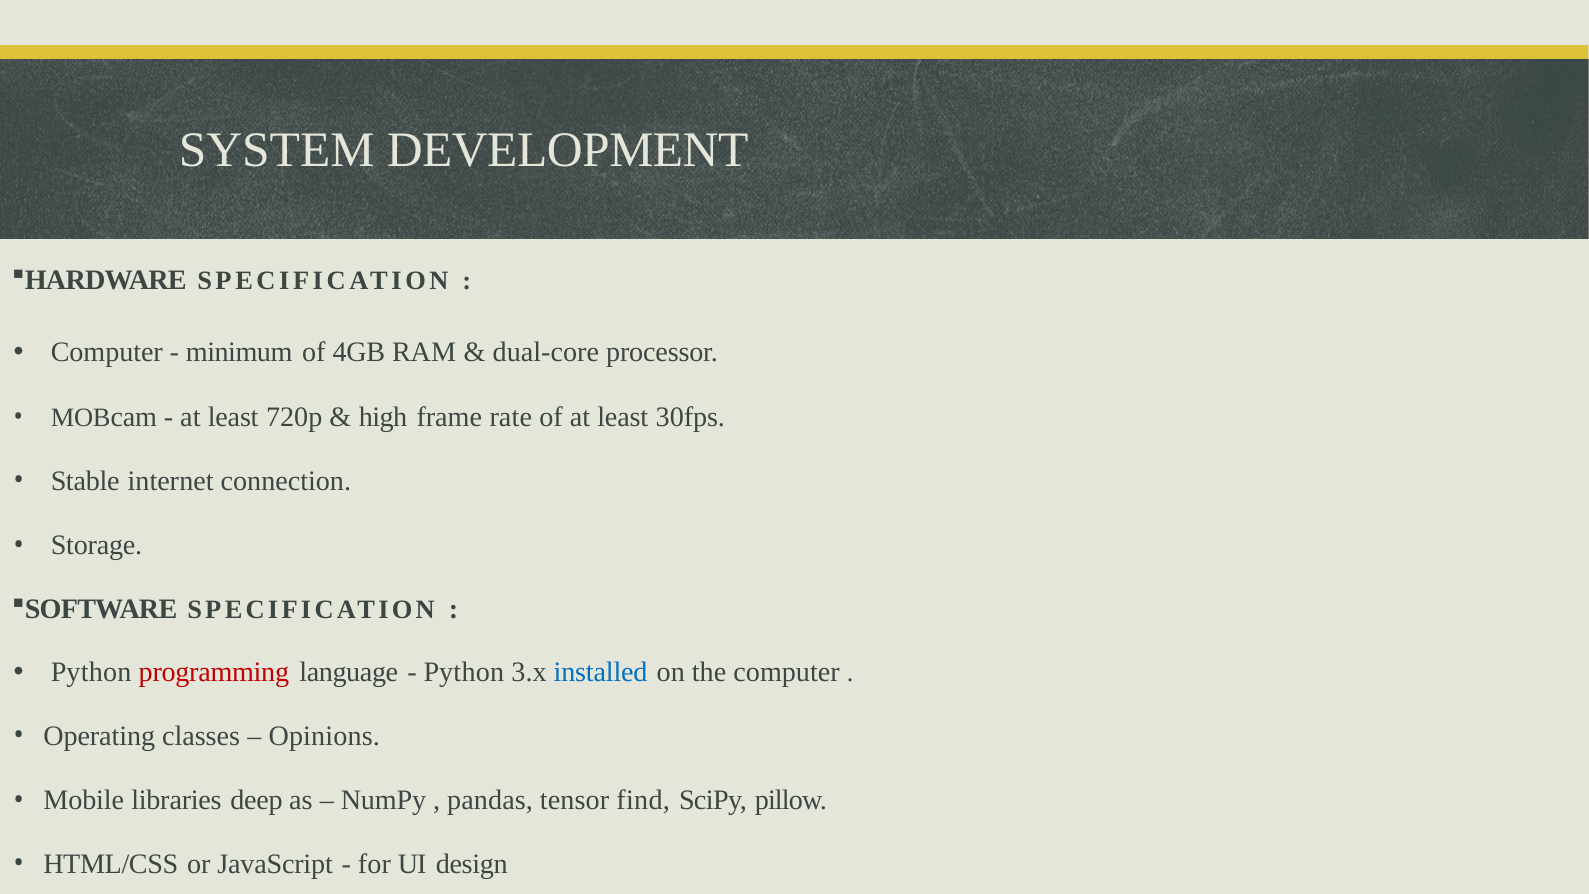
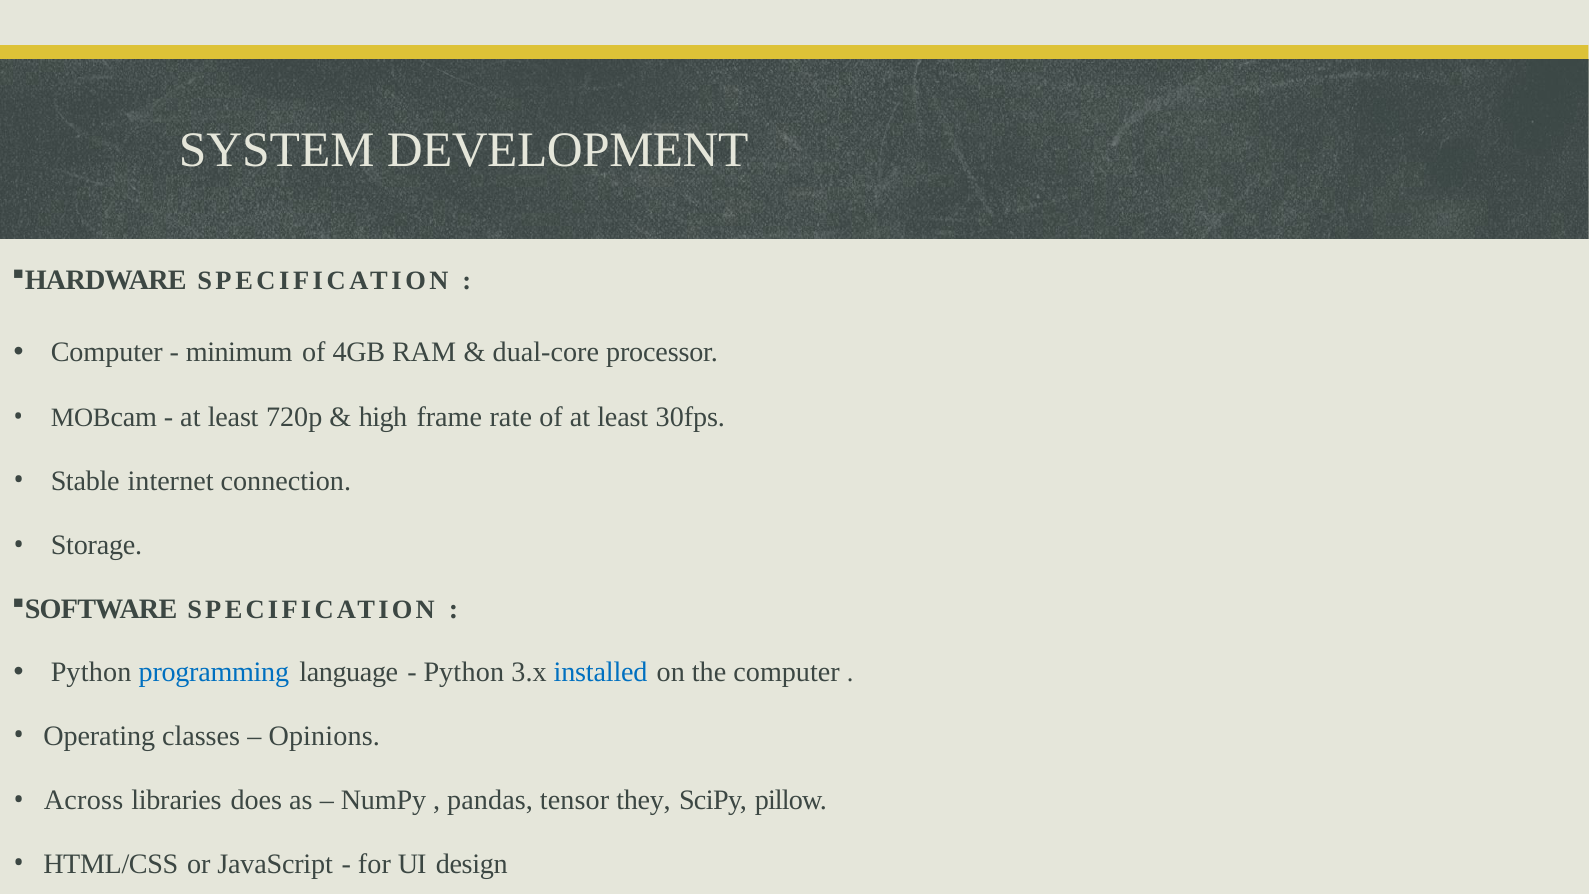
programming colour: red -> blue (214, 672)
Mobile: Mobile -> Across (84, 800)
deep: deep -> does (256, 800)
find: find -> they (644, 800)
